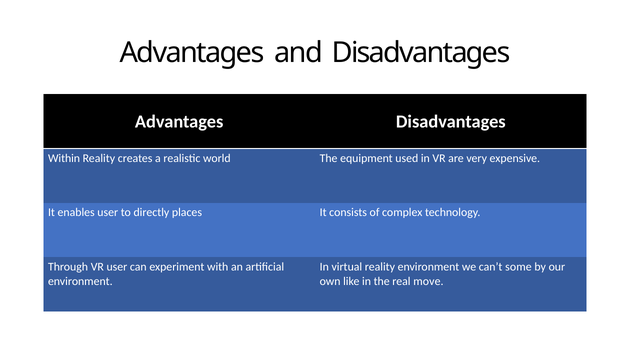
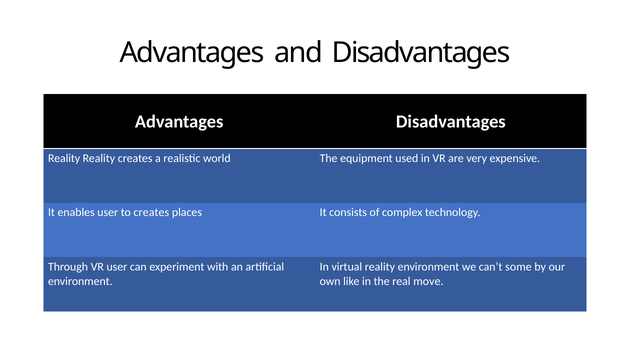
Within: Within -> Reality (64, 158)
to directly: directly -> creates (151, 213)
